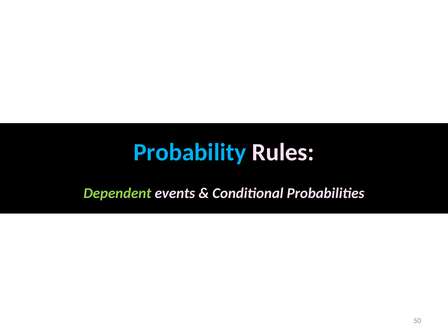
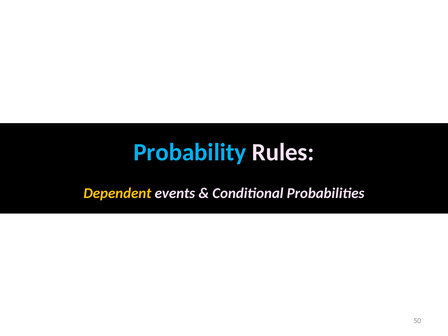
Dependent colour: light green -> yellow (117, 193)
